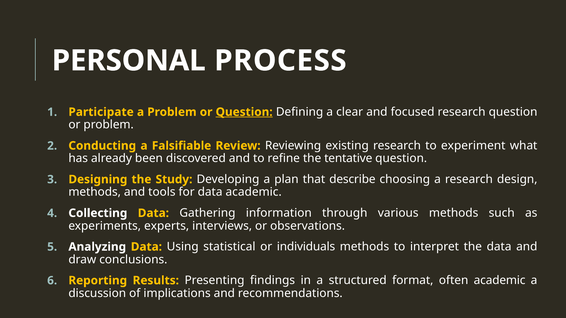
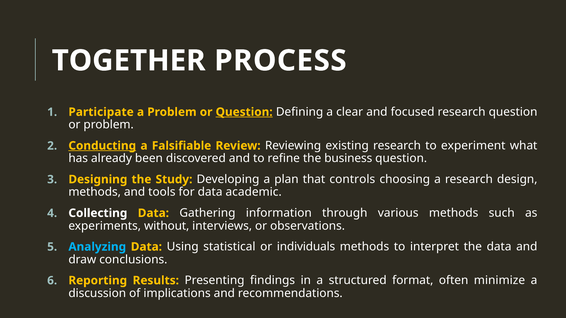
PERSONAL: PERSONAL -> TOGETHER (129, 61)
Conducting underline: none -> present (102, 146)
tentative: tentative -> business (348, 159)
describe: describe -> controls (352, 180)
experts: experts -> without (167, 226)
Analyzing colour: white -> light blue (97, 247)
often academic: academic -> minimize (500, 281)
